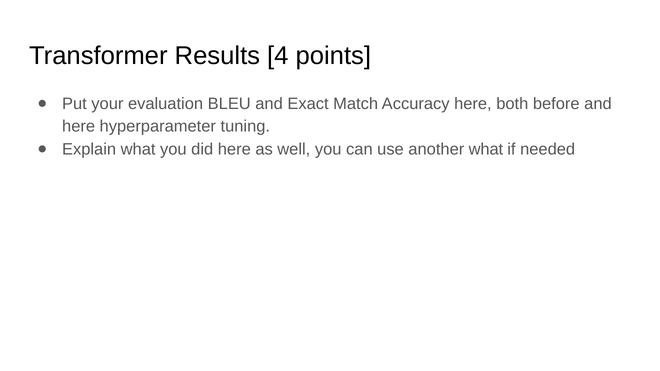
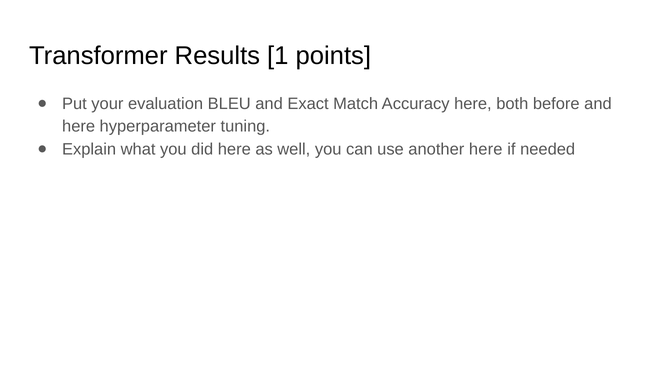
4: 4 -> 1 (278, 56)
another what: what -> here (486, 149)
